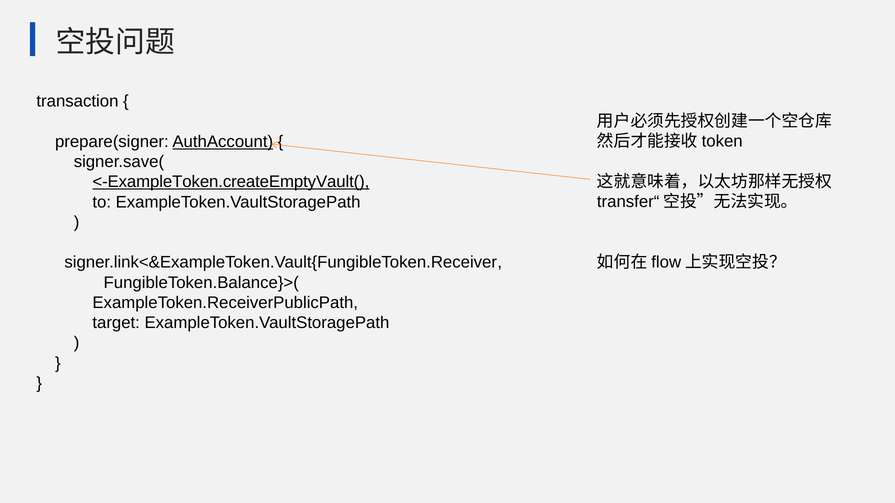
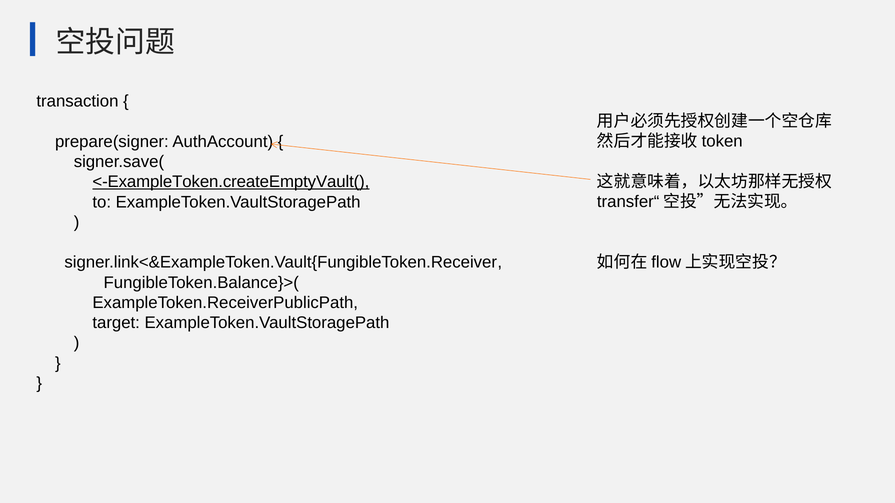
AuthAccount underline: present -> none (223, 142)
